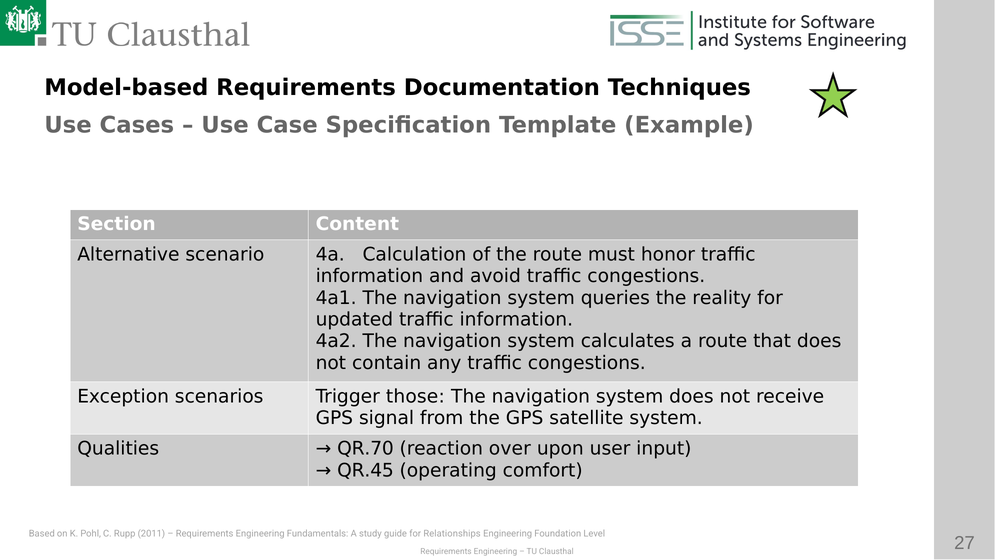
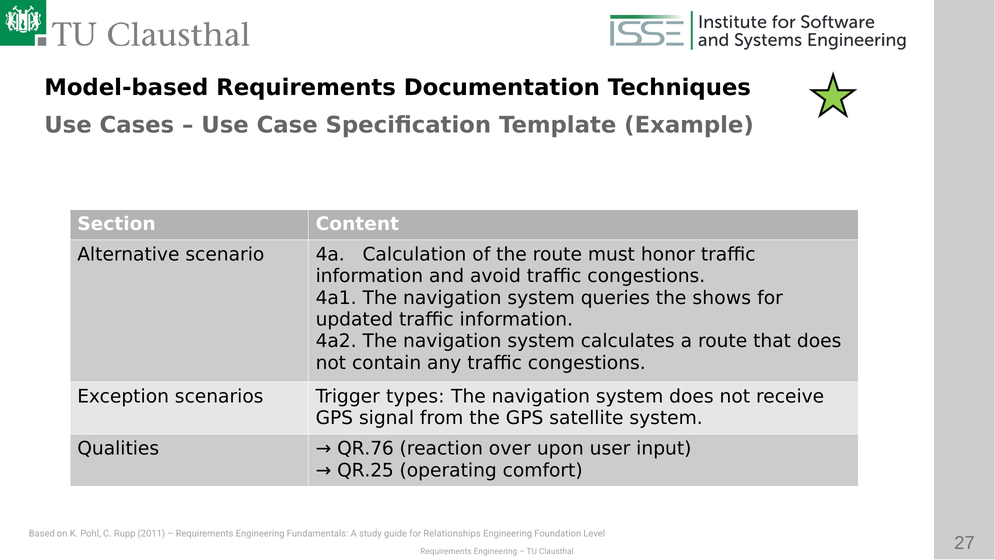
reality: reality -> shows (722, 298)
those: those -> types (415, 396)
QR.70: QR.70 -> QR.76 (365, 449)
QR.45: QR.45 -> QR.25 (365, 470)
